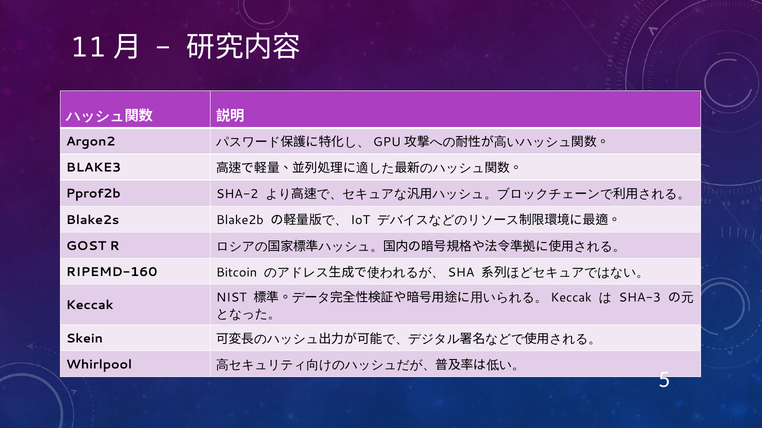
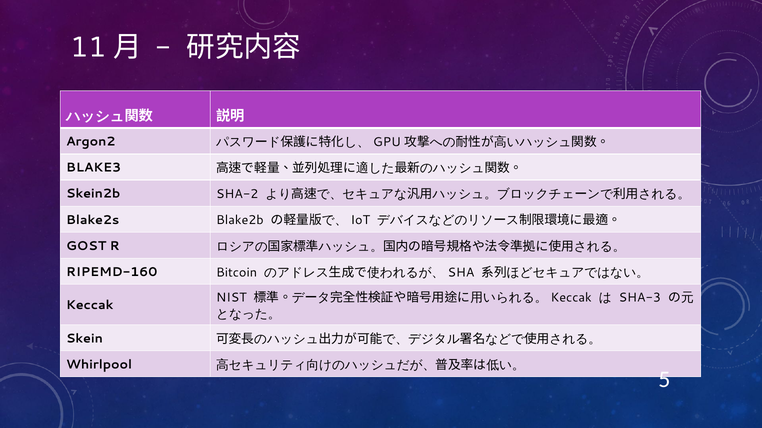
Pprof2b: Pprof2b -> Skein2b (93, 194)
